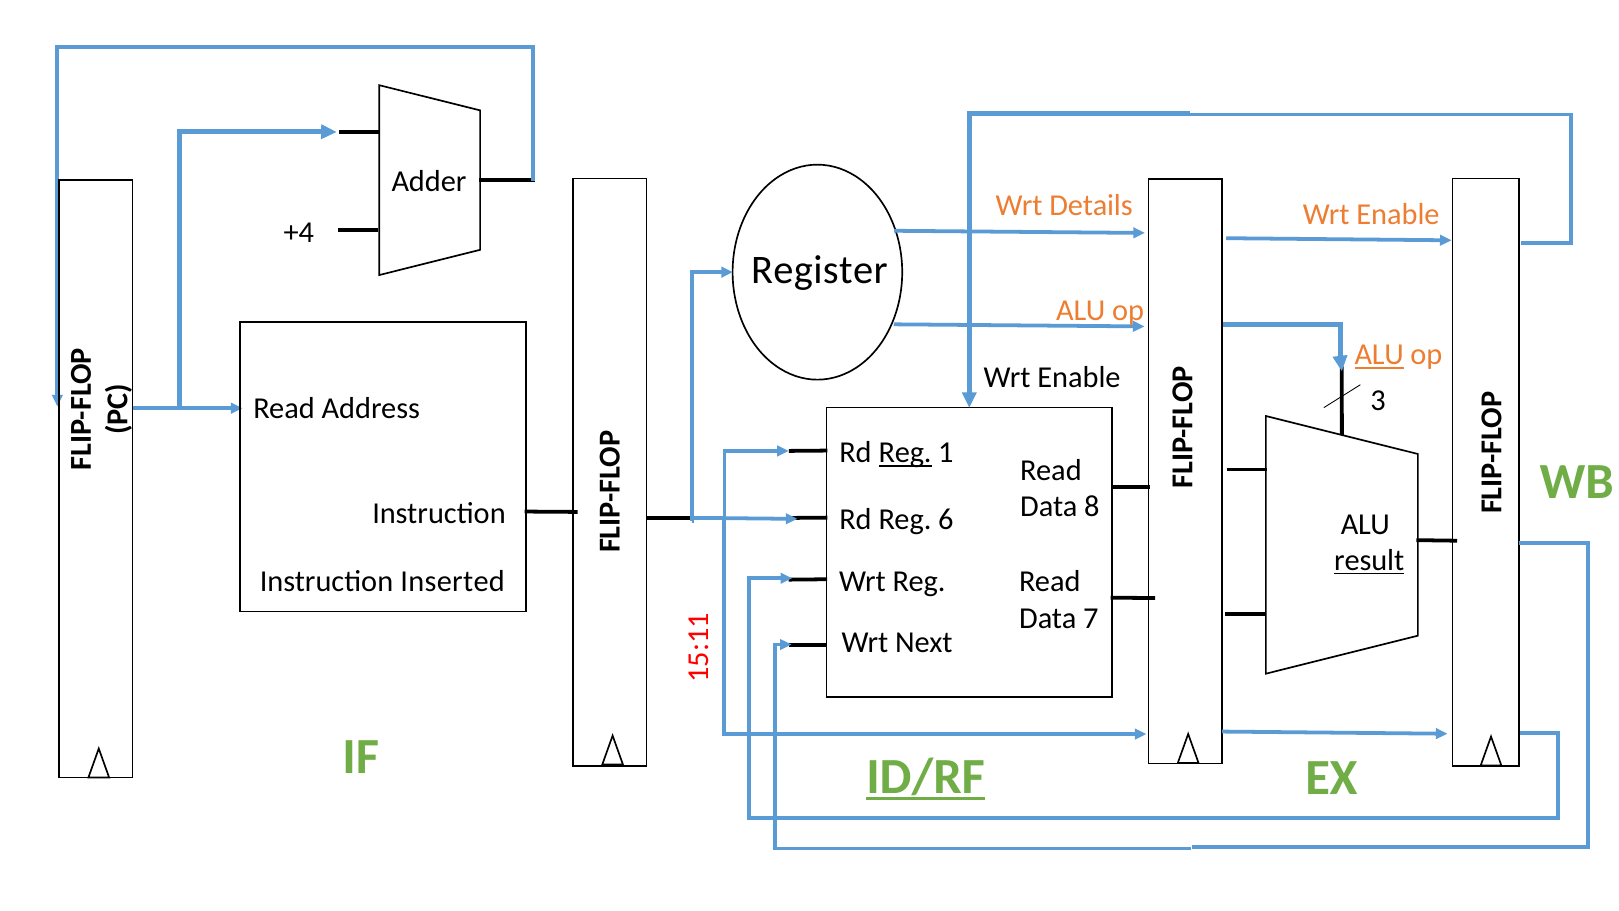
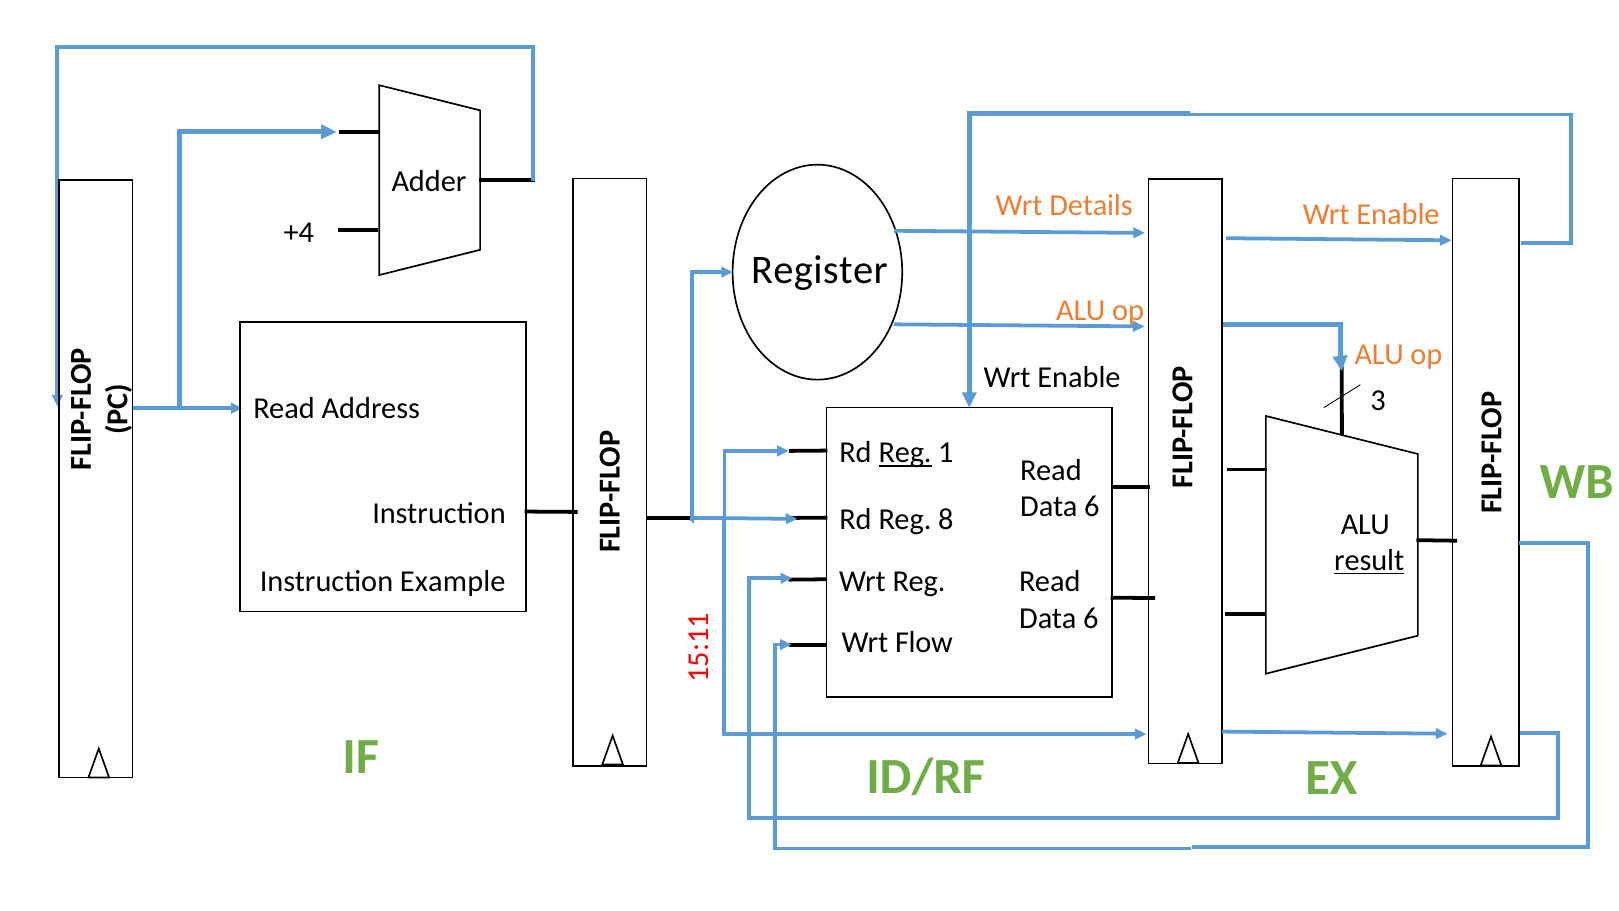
ALU underline: present -> none (1379, 355)
8: 8 -> 6 (1092, 507)
6: 6 -> 8 (946, 520)
Inserted: Inserted -> Example (453, 581)
7: 7 -> 6 (1091, 618)
Next: Next -> Flow (924, 642)
ID/RF underline: present -> none (926, 776)
